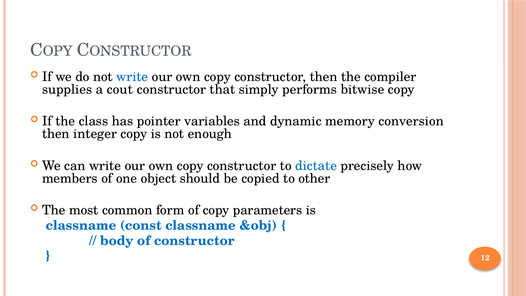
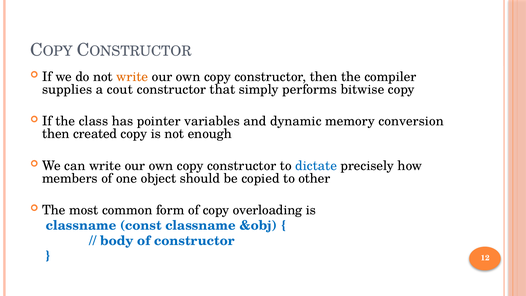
write colour: blue -> orange (132, 77)
integer: integer -> created (95, 134)
parameters: parameters -> overloading (268, 210)
